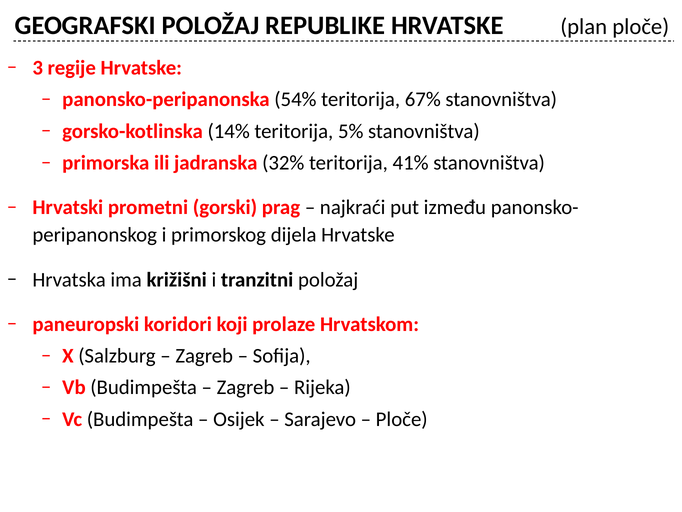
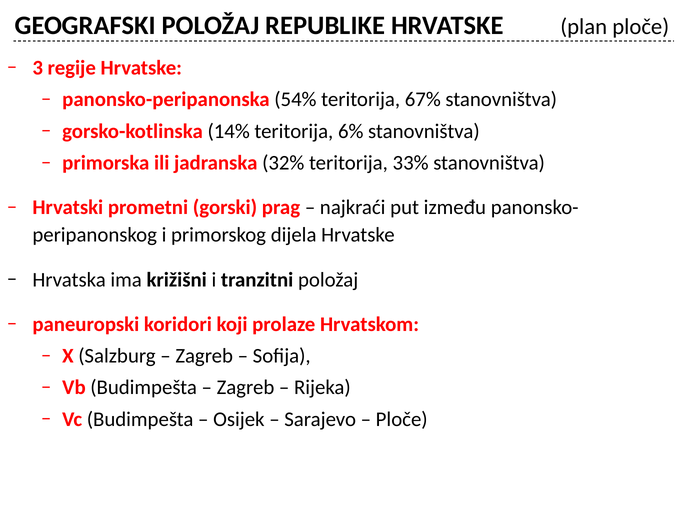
5%: 5% -> 6% (351, 131)
41%: 41% -> 33% (411, 163)
